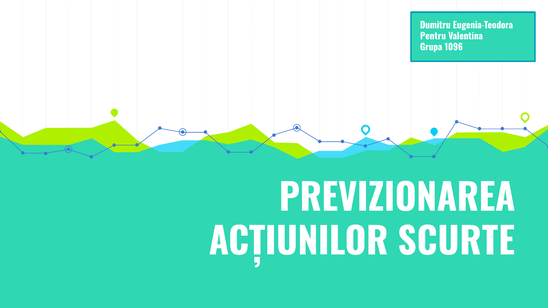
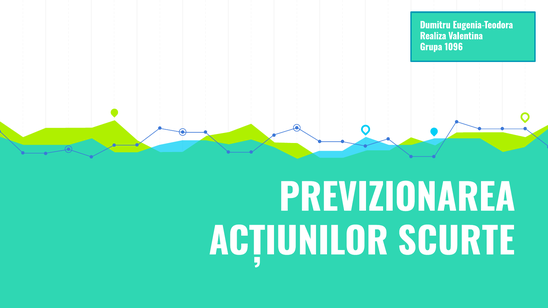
Pentru: Pentru -> Realiza (433, 36)
